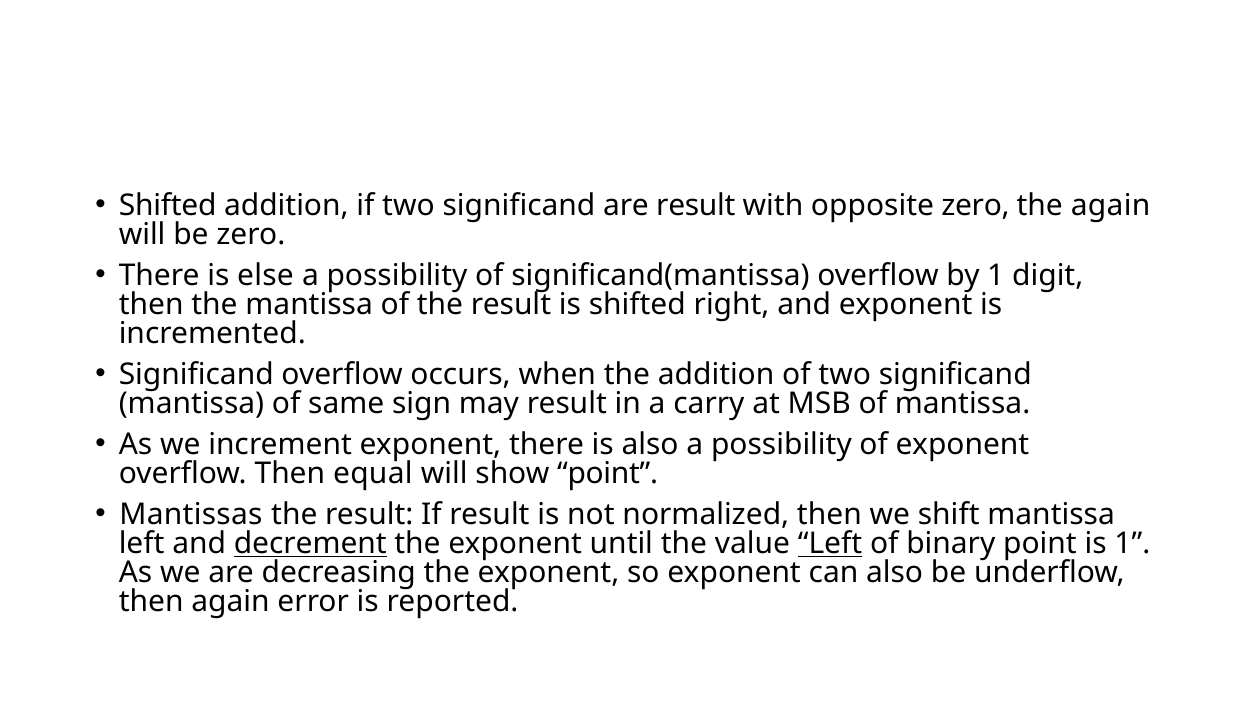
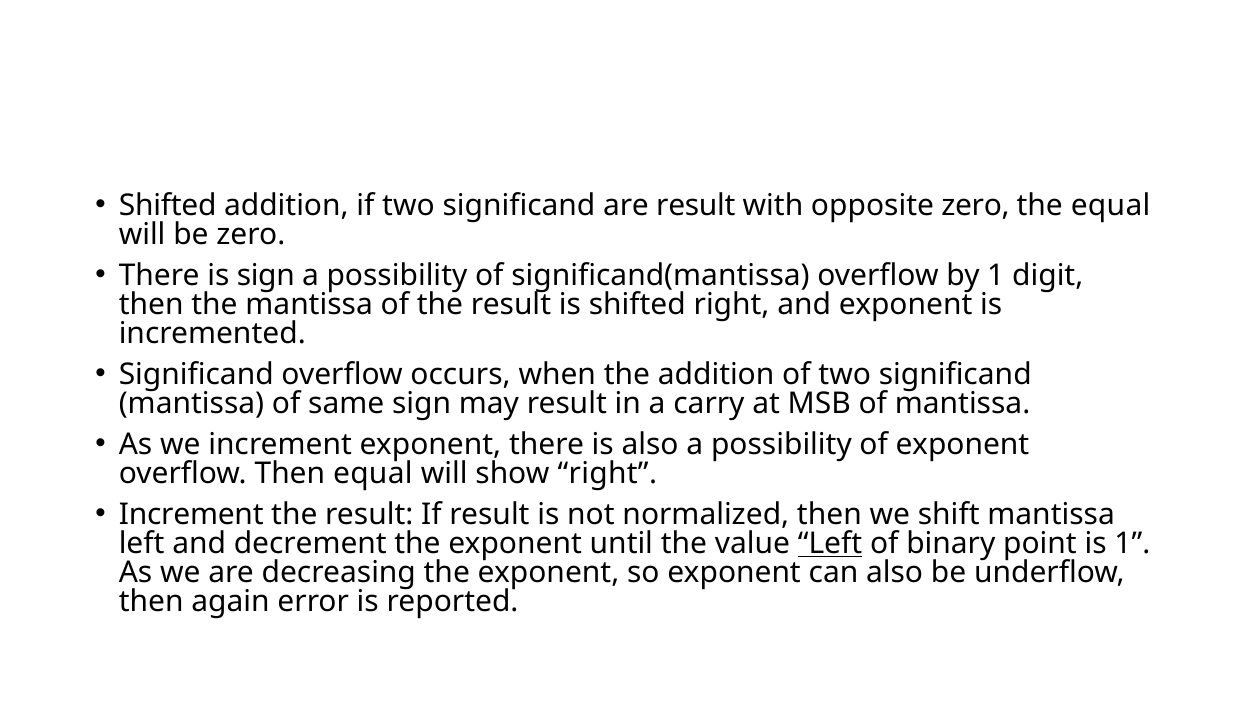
the again: again -> equal (1111, 205)
is else: else -> sign (266, 275)
show point: point -> right (607, 473)
Mantissas: Mantissas -> Increment (191, 514)
decrement underline: present -> none (310, 543)
